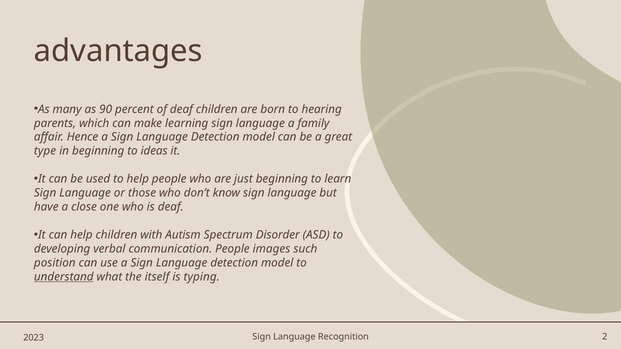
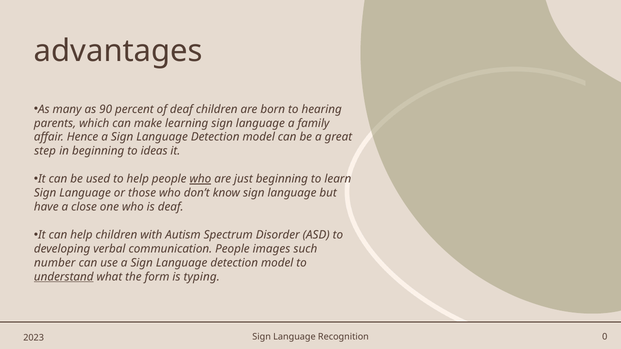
type: type -> step (45, 151)
who underline: none -> present (200, 179)
position: position -> number (55, 263)
itself: itself -> form (157, 277)
2: 2 -> 0 (605, 337)
